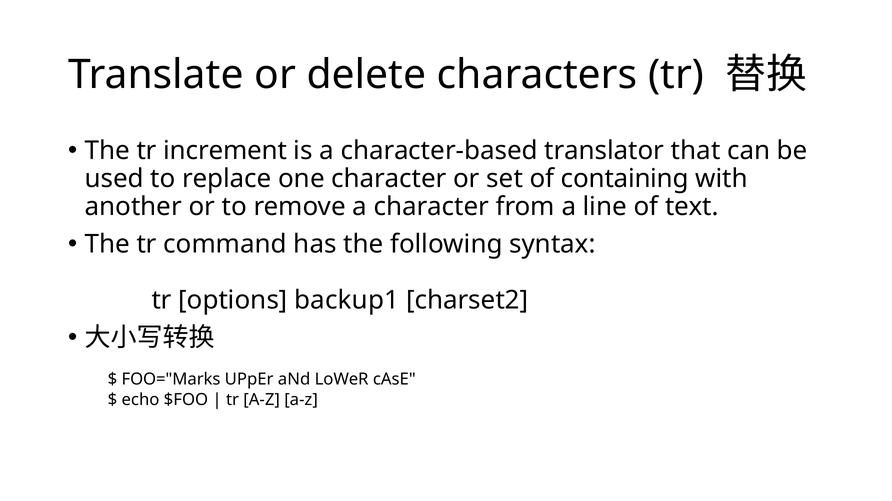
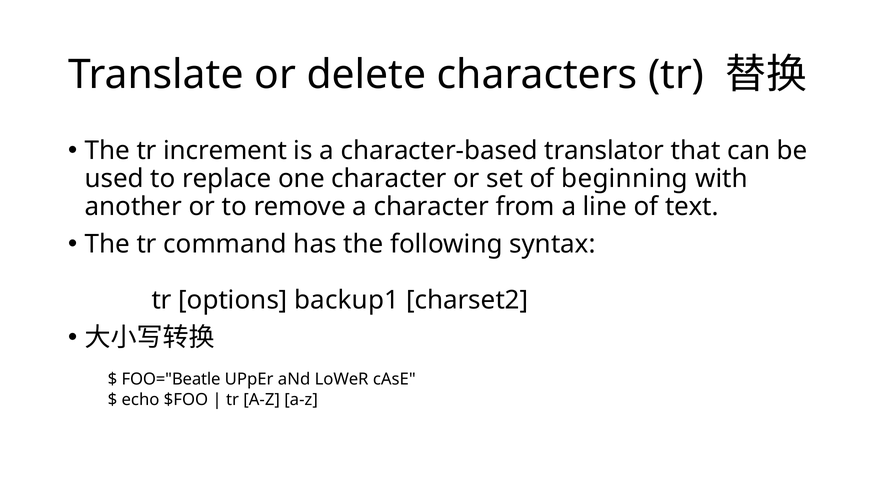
containing: containing -> beginning (625, 179)
FOO="Marks: FOO="Marks -> FOO="Beatle (171, 380)
